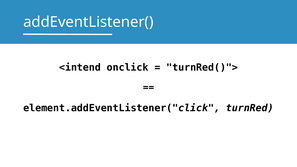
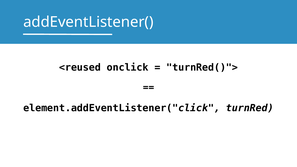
<intend: <intend -> <reused (80, 67)
